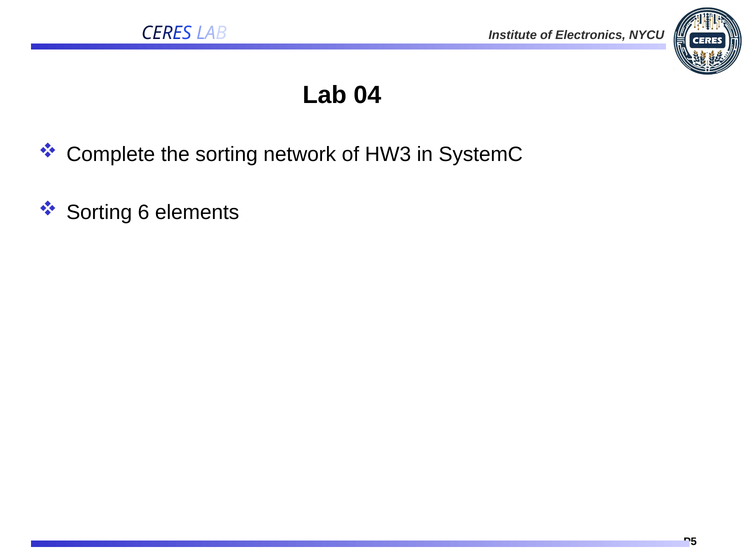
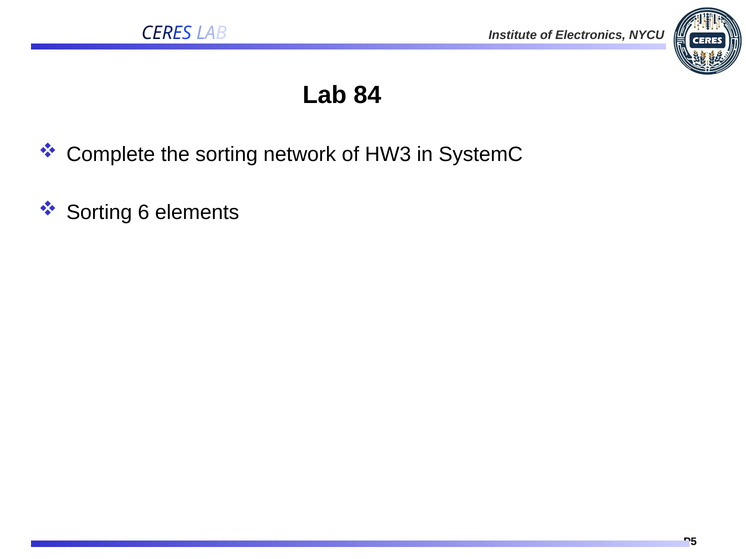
04: 04 -> 84 (367, 95)
